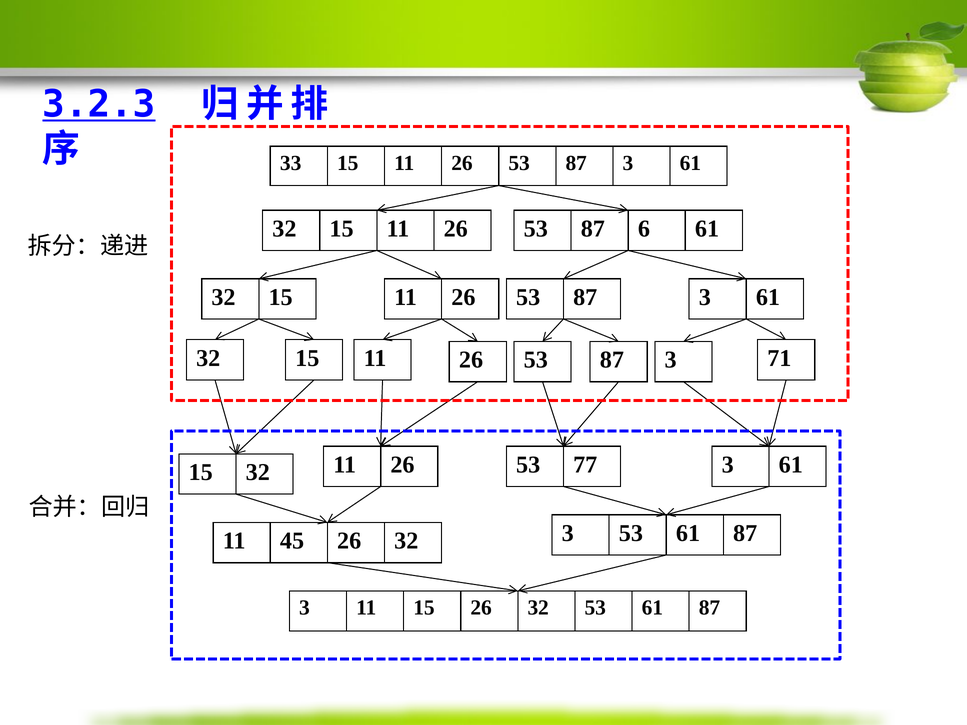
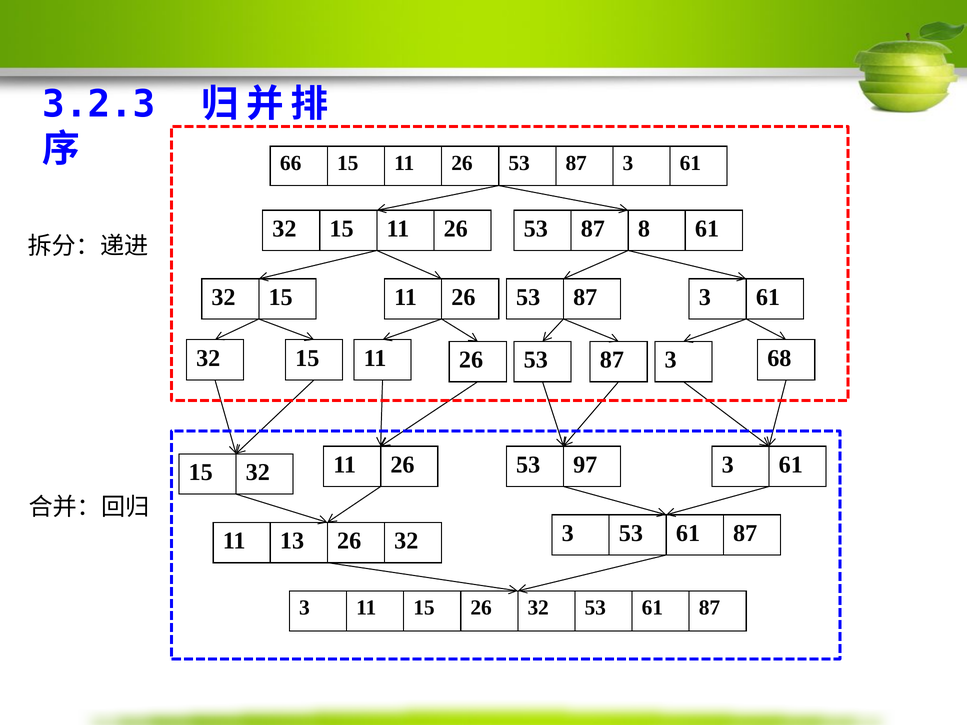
3.2.3 underline: present -> none (99, 104)
33: 33 -> 66 (291, 163)
6: 6 -> 8 (644, 229)
71: 71 -> 68 (779, 358)
77: 77 -> 97 (585, 465)
45: 45 -> 13 (292, 541)
